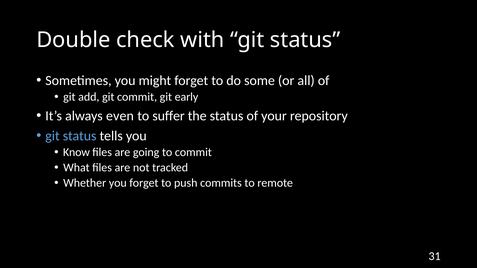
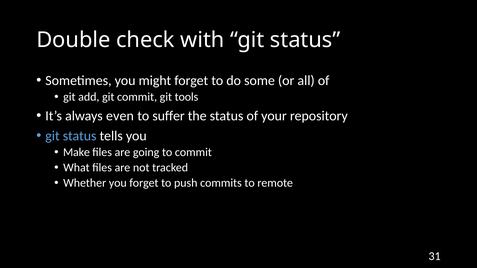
early: early -> tools (187, 97)
Know: Know -> Make (76, 152)
